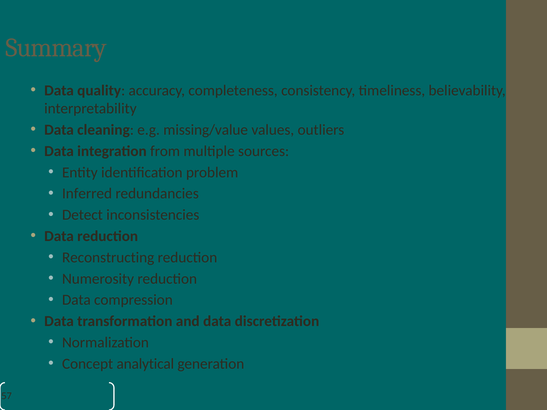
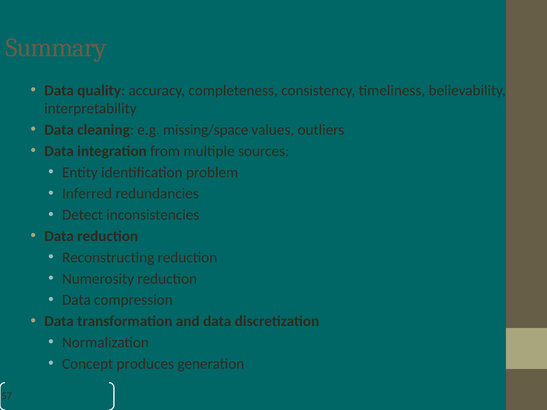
missing/value: missing/value -> missing/space (206, 130)
analytical: analytical -> produces (145, 364)
